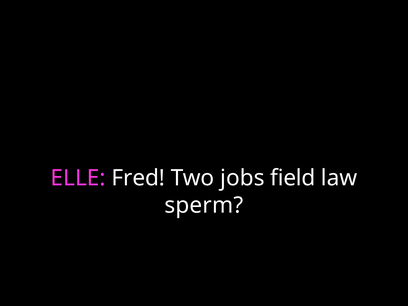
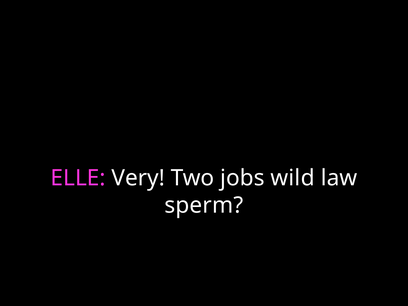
Fred: Fred -> Very (138, 178)
field: field -> wild (293, 178)
